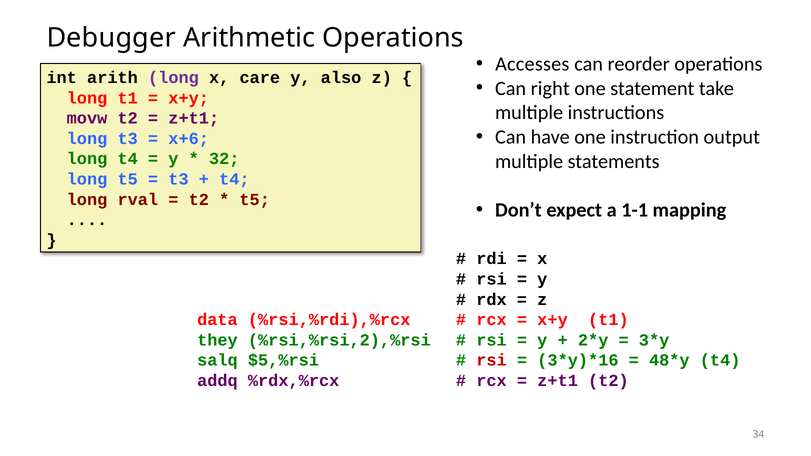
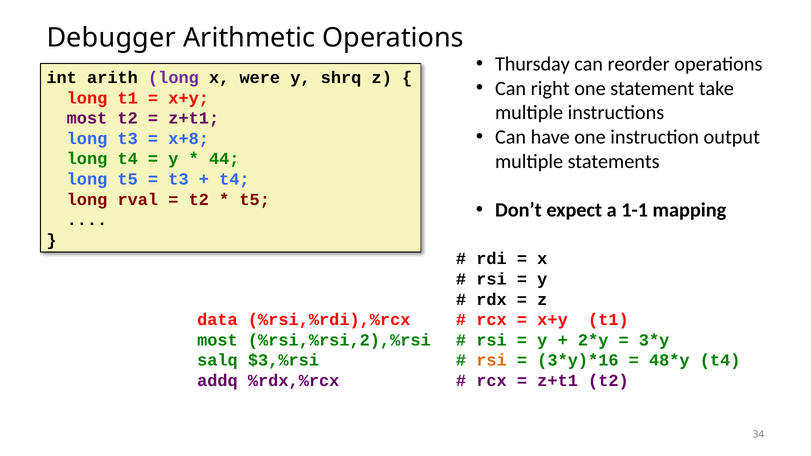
Accesses: Accesses -> Thursday (532, 64)
care: care -> were (260, 78)
also: also -> shrq (341, 78)
movw: movw -> most (87, 118)
x+6: x+6 -> x+8 (189, 139)
32: 32 -> 44 (224, 159)
they: they -> most (217, 340)
$5,%rsi: $5,%rsi -> $3,%rsi (283, 360)
rsi colour: red -> orange (491, 360)
